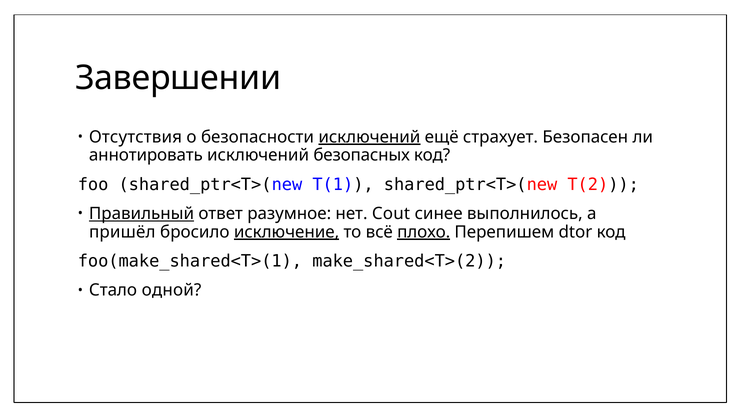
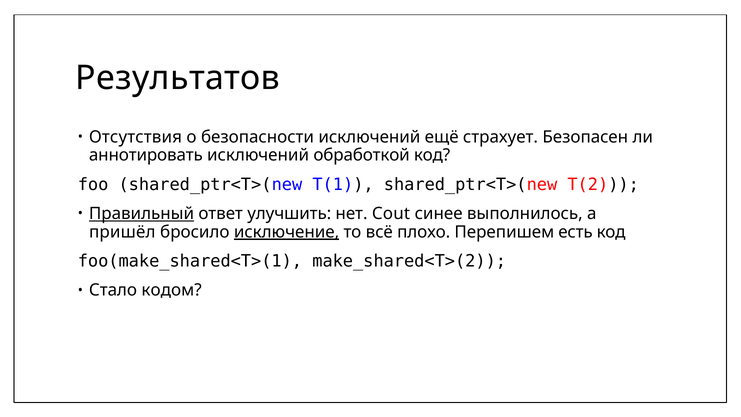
Завершении: Завершении -> Результатов (178, 78)
исключений underline: present -> none (369, 137)
безопасных: безопасных -> обработкой (362, 155)
разумное: разумное -> улучшить (289, 214)
плохо underline: present -> none (424, 232)
dtor: dtor -> есть (575, 232)
одной: одной -> кодом (172, 290)
